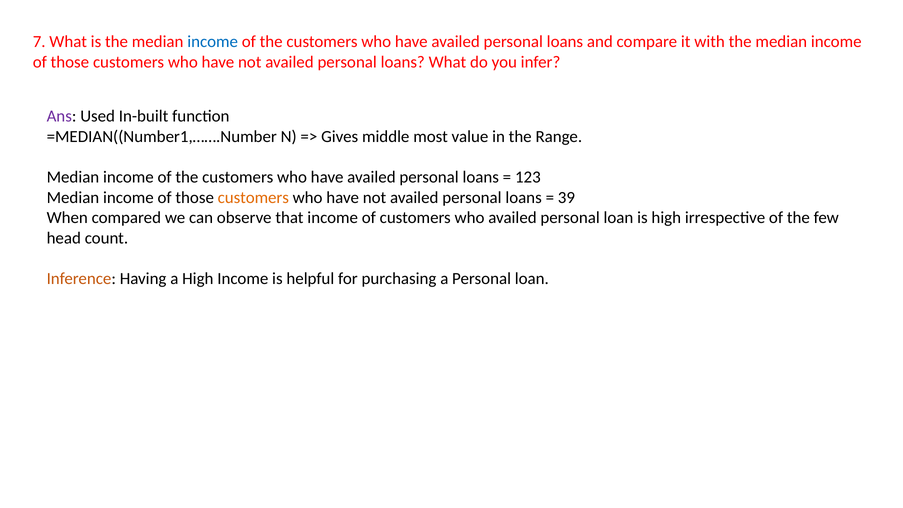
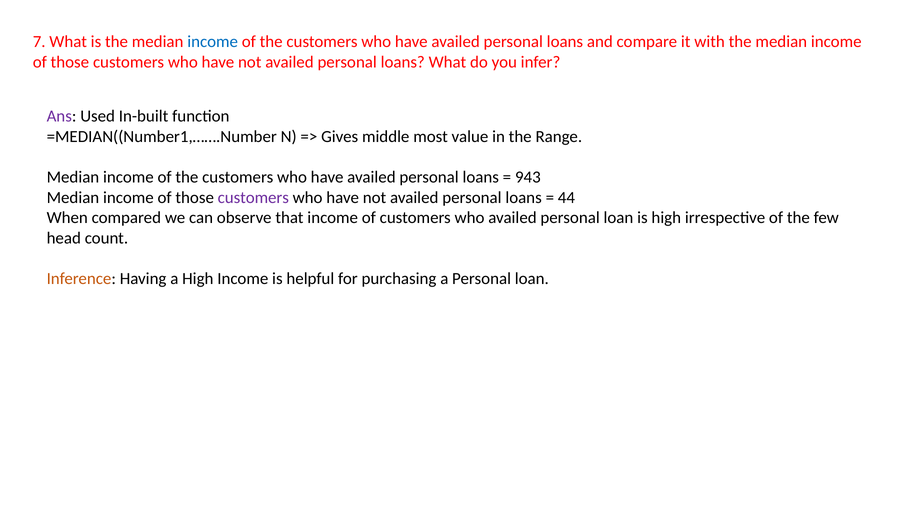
123: 123 -> 943 (528, 177)
customers colour: orange -> purple (253, 198)
39: 39 -> 44 (566, 198)
